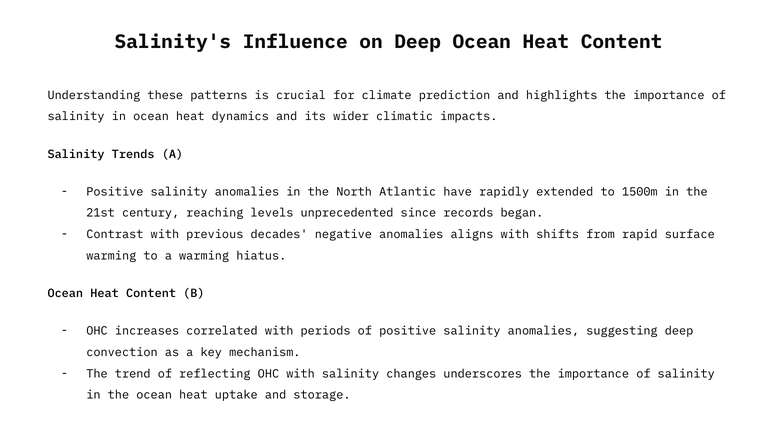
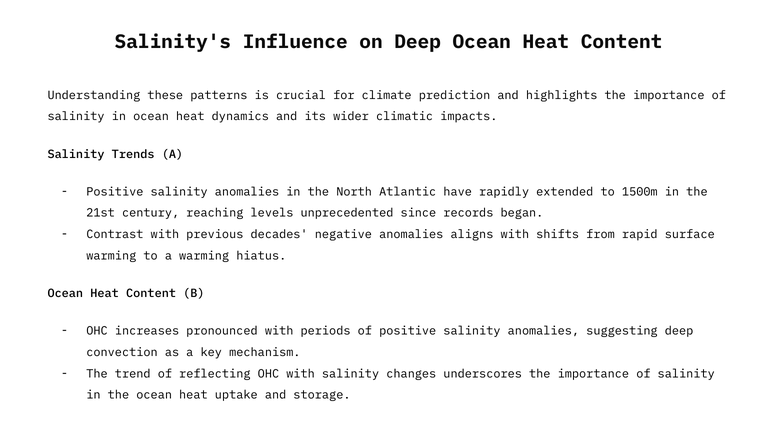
correlated: correlated -> pronounced (222, 331)
